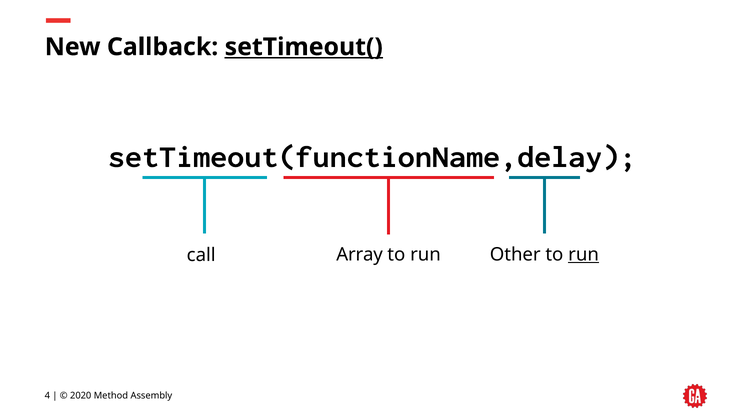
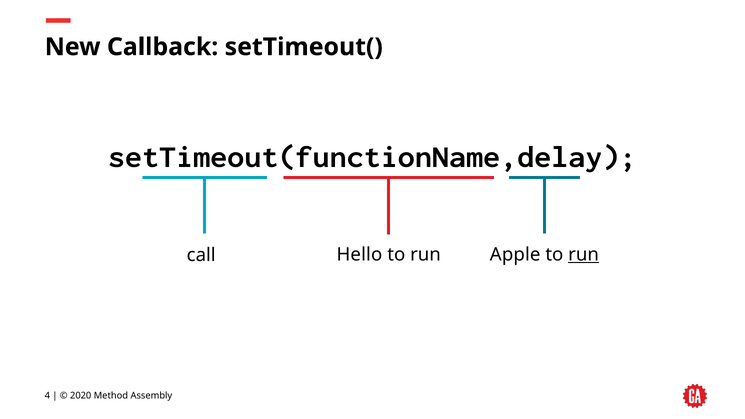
setTimeout( underline: present -> none (304, 47)
Array: Array -> Hello (359, 255)
Other: Other -> Apple (515, 255)
